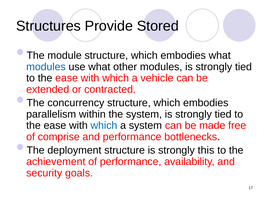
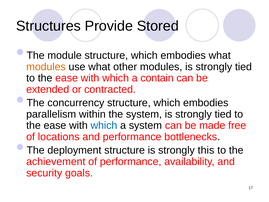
modules colour: blue -> orange (46, 67)
vehicle: vehicle -> contain (157, 78)
comprise: comprise -> locations (59, 137)
